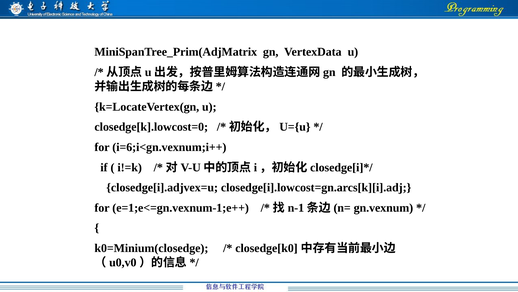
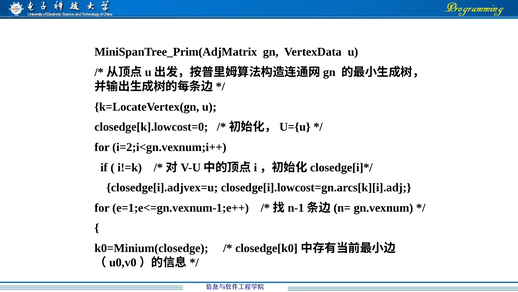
i=6;i<gn.vexnum;i++: i=6;i<gn.vexnum;i++ -> i=2;i<gn.vexnum;i++ (169, 147)
